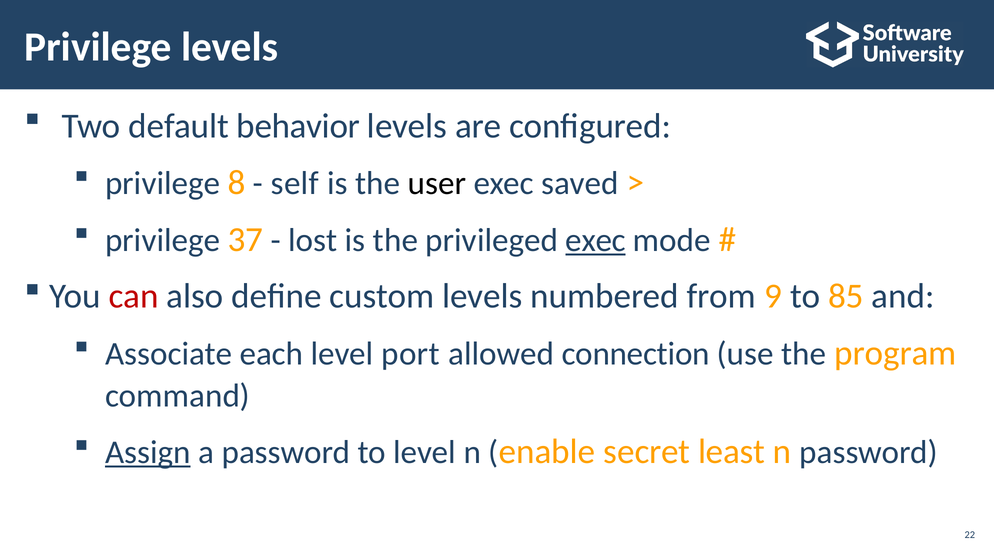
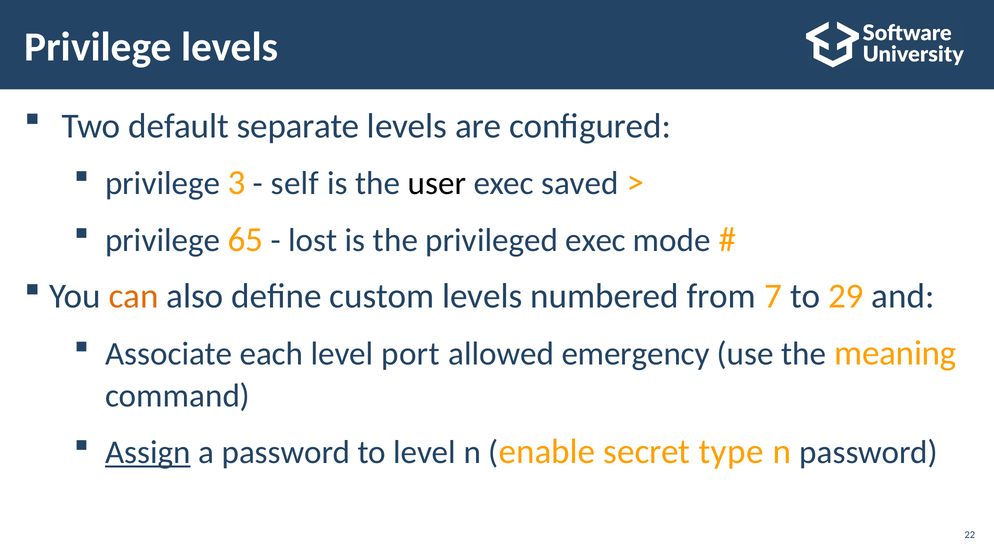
behavior: behavior -> separate (298, 126)
8: 8 -> 3 (237, 183)
37: 37 -> 65 (245, 240)
exec underline: present -> none (596, 240)
can colour: red -> orange (134, 296)
9: 9 -> 7 (773, 296)
85: 85 -> 29 (846, 296)
connection: connection -> emergency (636, 354)
program: program -> meaning (895, 353)
least: least -> type (731, 452)
